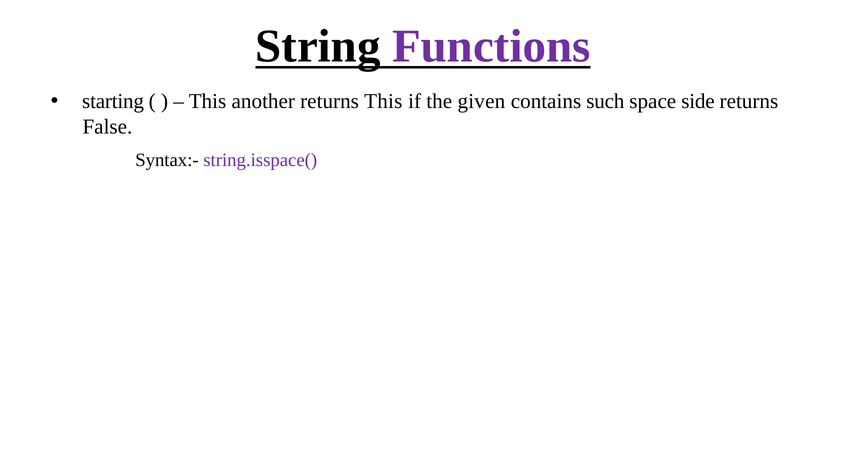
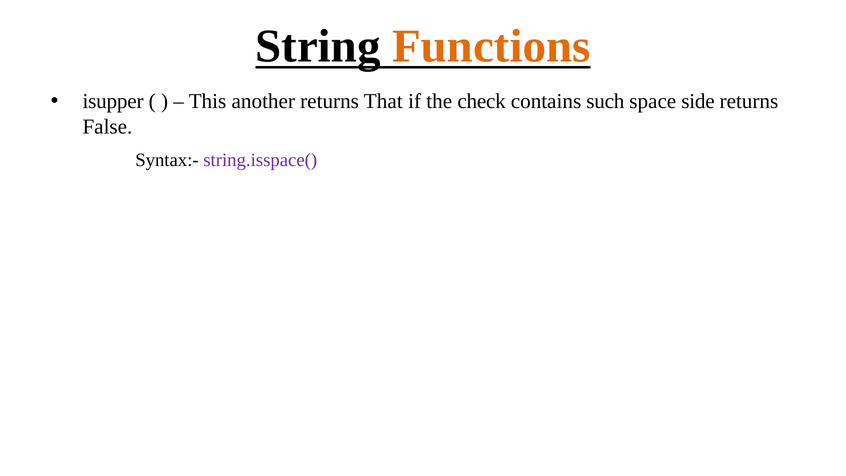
Functions colour: purple -> orange (491, 46)
starting: starting -> isupper (113, 101)
returns This: This -> That (383, 101)
given: given -> check (482, 101)
